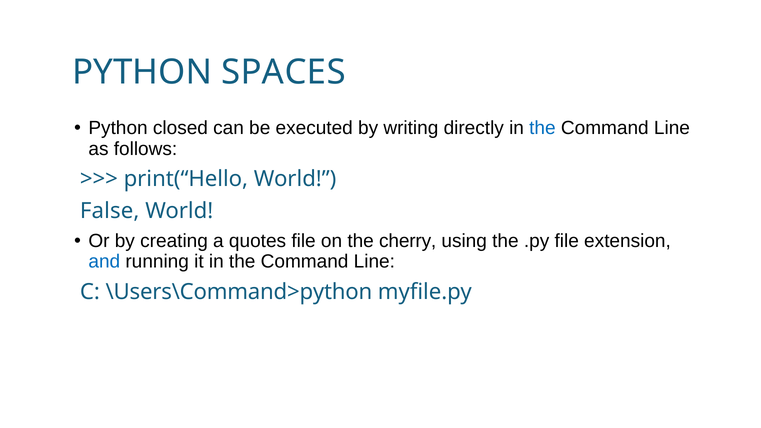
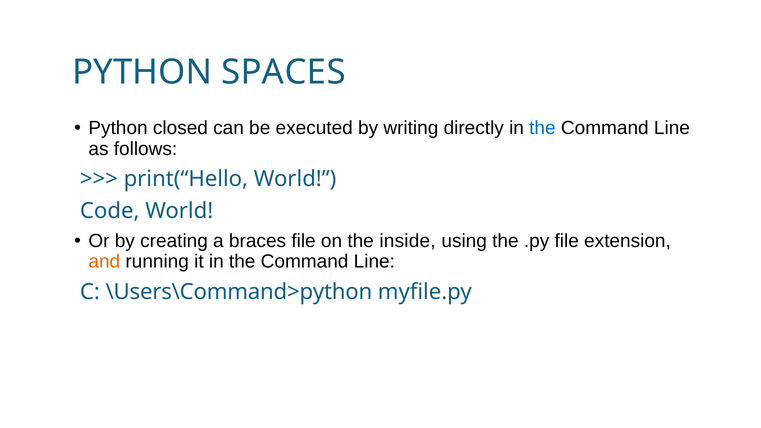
False: False -> Code (110, 211)
quotes: quotes -> braces (258, 241)
cherry: cherry -> inside (408, 241)
and colour: blue -> orange (104, 262)
